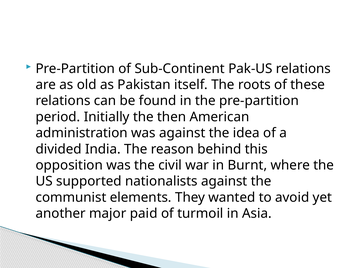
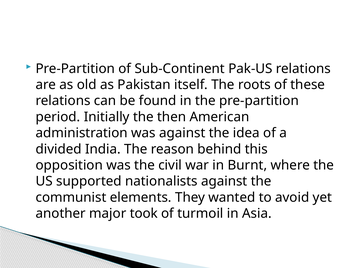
paid: paid -> took (144, 213)
